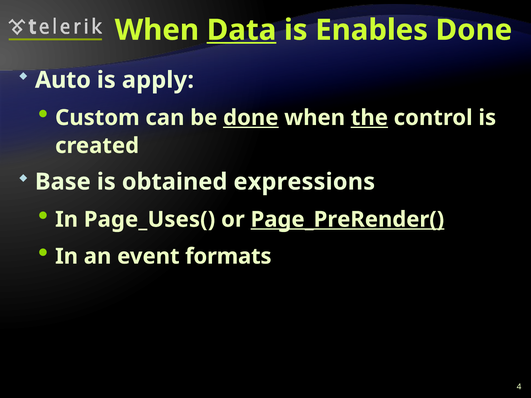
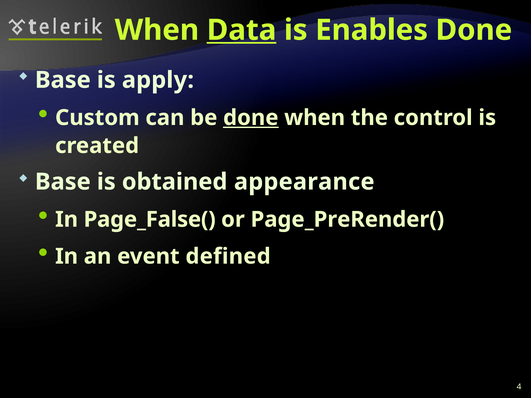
Auto: Auto -> Base (63, 80)
the underline: present -> none (369, 118)
expressions: expressions -> appearance (304, 182)
Page_Uses(: Page_Uses( -> Page_False( (150, 220)
Page_PreRender( underline: present -> none (347, 220)
formats: formats -> defined (228, 256)
